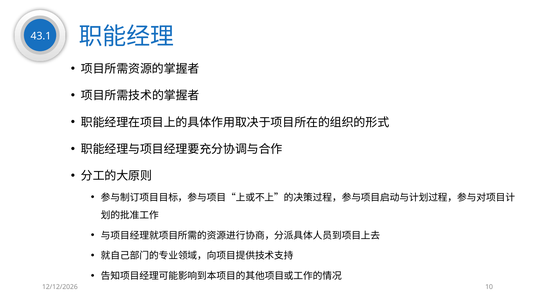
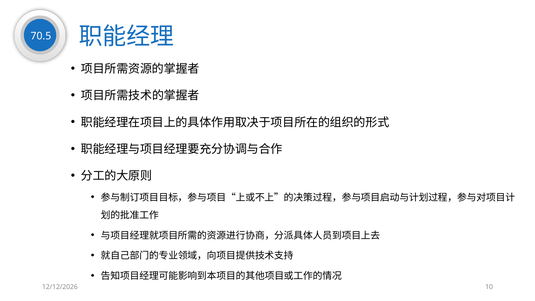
43.1: 43.1 -> 70.5 (41, 36)
